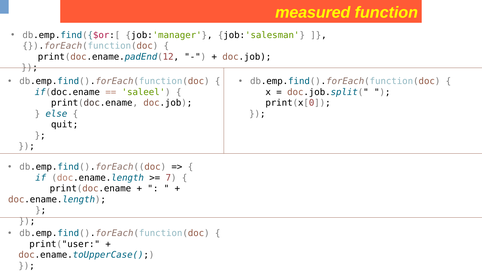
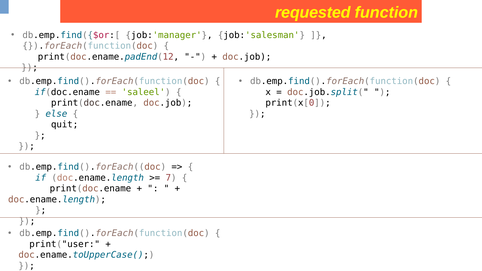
measured: measured -> requested (313, 13)
